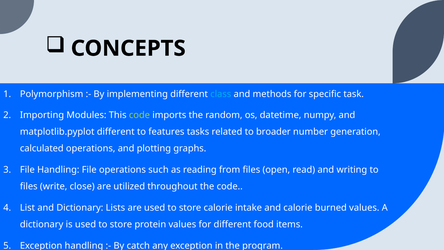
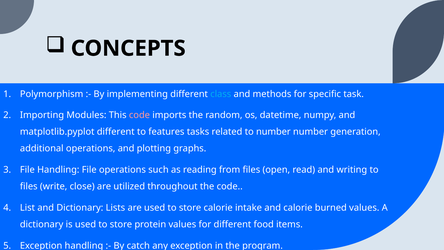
code colour: light green -> pink (139, 115)
to broader: broader -> number (273, 132)
calculated: calculated -> additional (42, 148)
